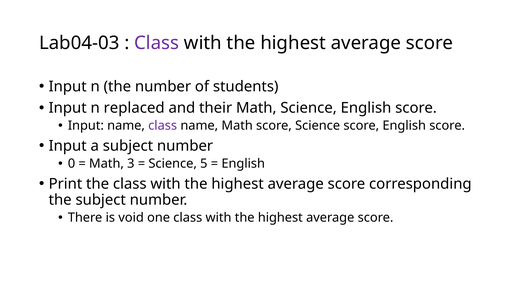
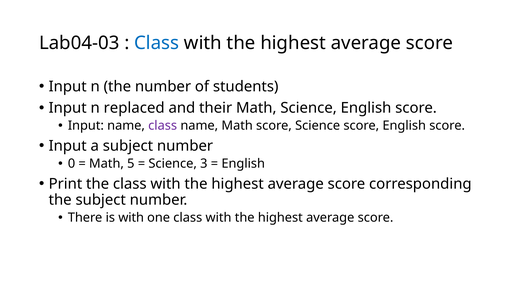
Class colour: purple -> blue (157, 43)
3: 3 -> 5 (131, 164)
5: 5 -> 3 (204, 164)
is void: void -> with (131, 218)
